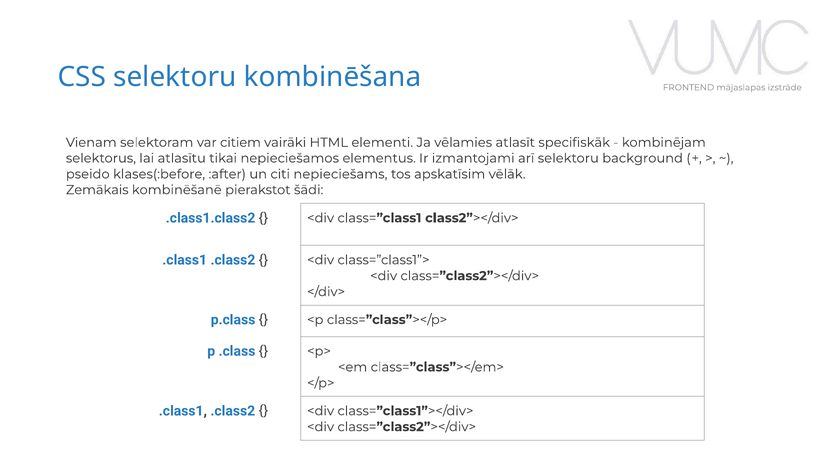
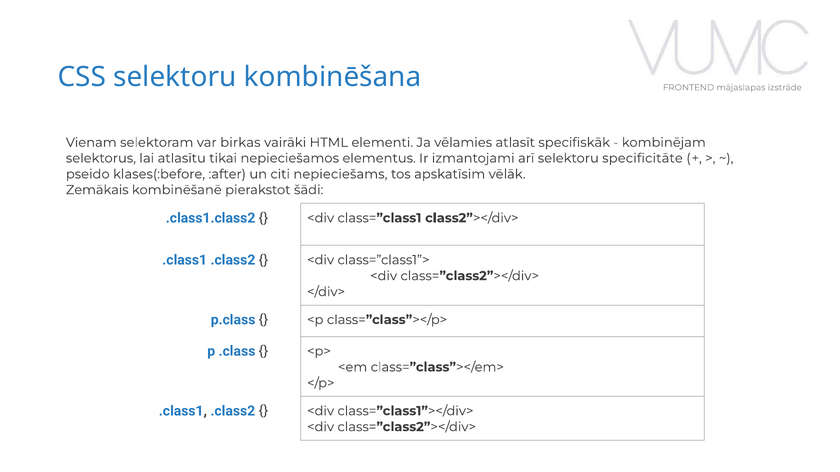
citiem: citiem -> birkas (240, 143)
background: background -> specificitāte (643, 158)
